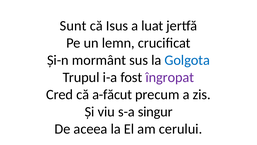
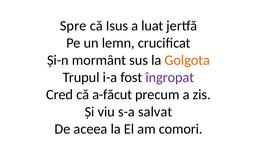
Sunt: Sunt -> Spre (73, 26)
Golgota colour: blue -> orange (187, 60)
singur: singur -> salvat (155, 111)
cerului: cerului -> comori (181, 129)
